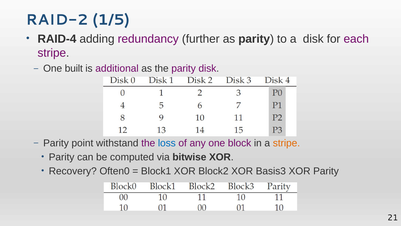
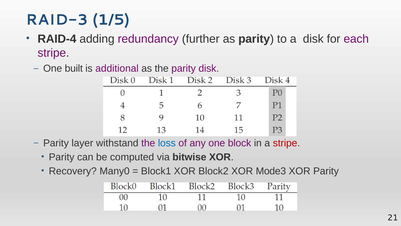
RAID-2: RAID-2 -> RAID-3 (57, 20)
point: point -> layer (82, 143)
stripe colour: orange -> red (286, 143)
Often0: Often0 -> Many0 (115, 171)
Basis3: Basis3 -> Mode3 (271, 171)
